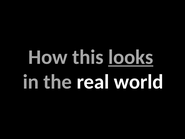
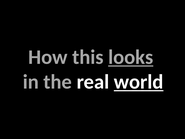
world underline: none -> present (139, 82)
